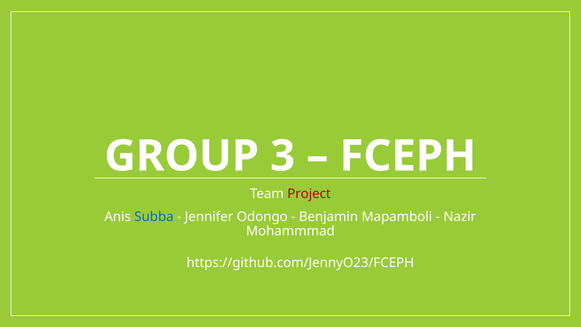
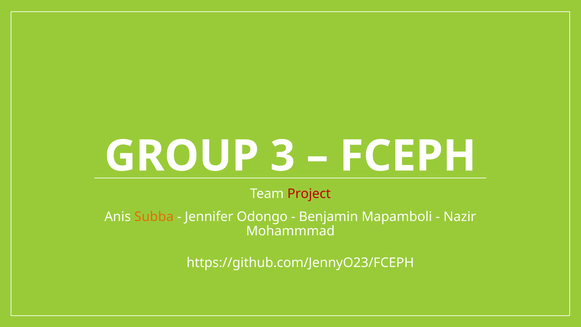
Subba colour: blue -> orange (154, 217)
